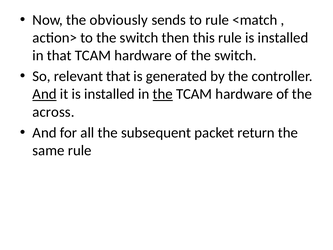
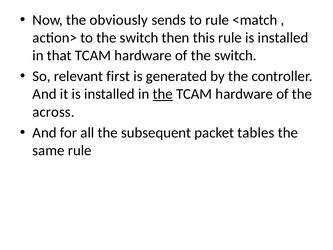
relevant that: that -> first (118, 76)
And underline: present -> none (45, 94)
return: return -> tables (256, 133)
